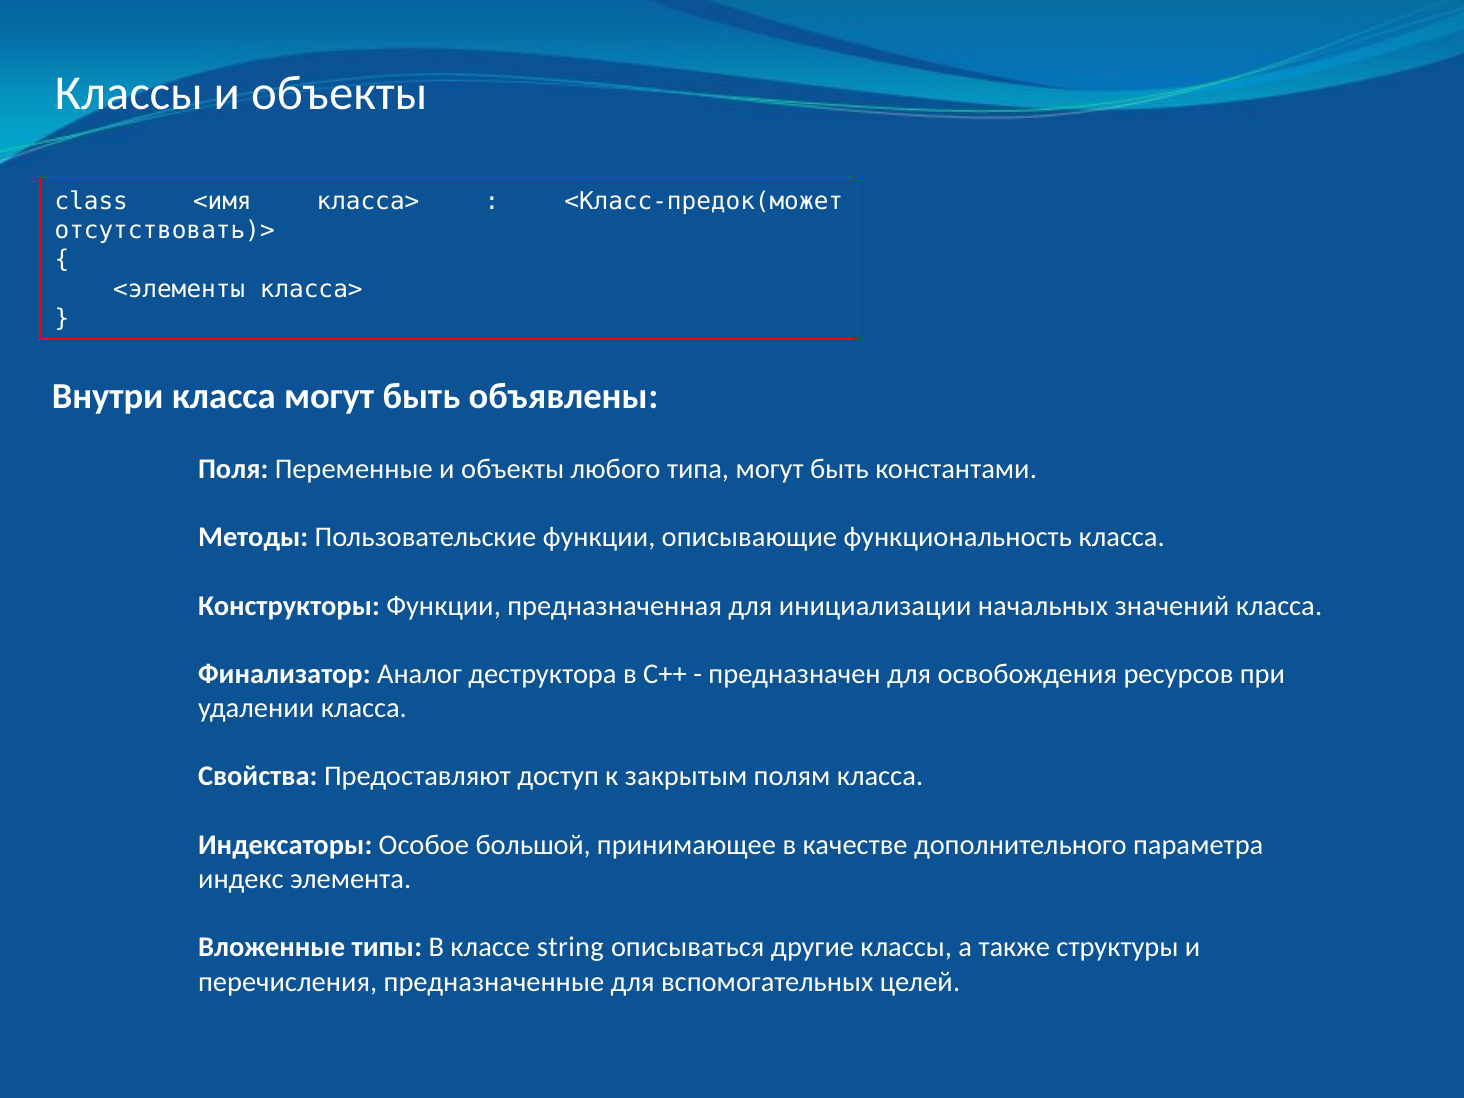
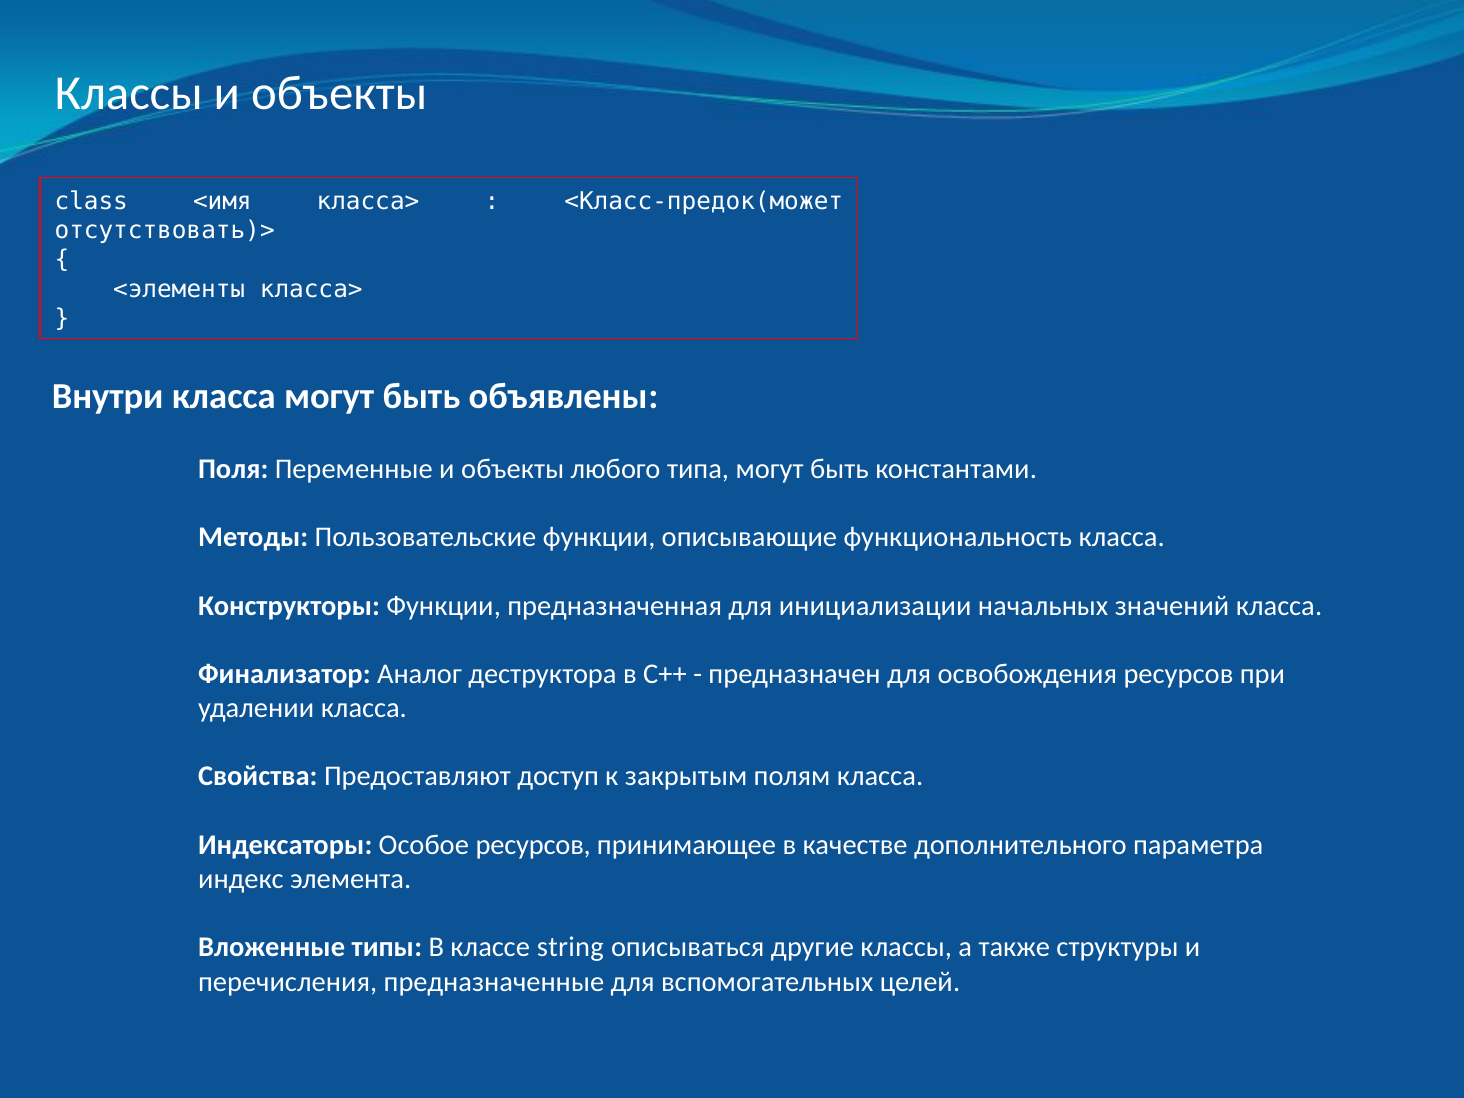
Особое большой: большой -> ресурсов (533, 845)
